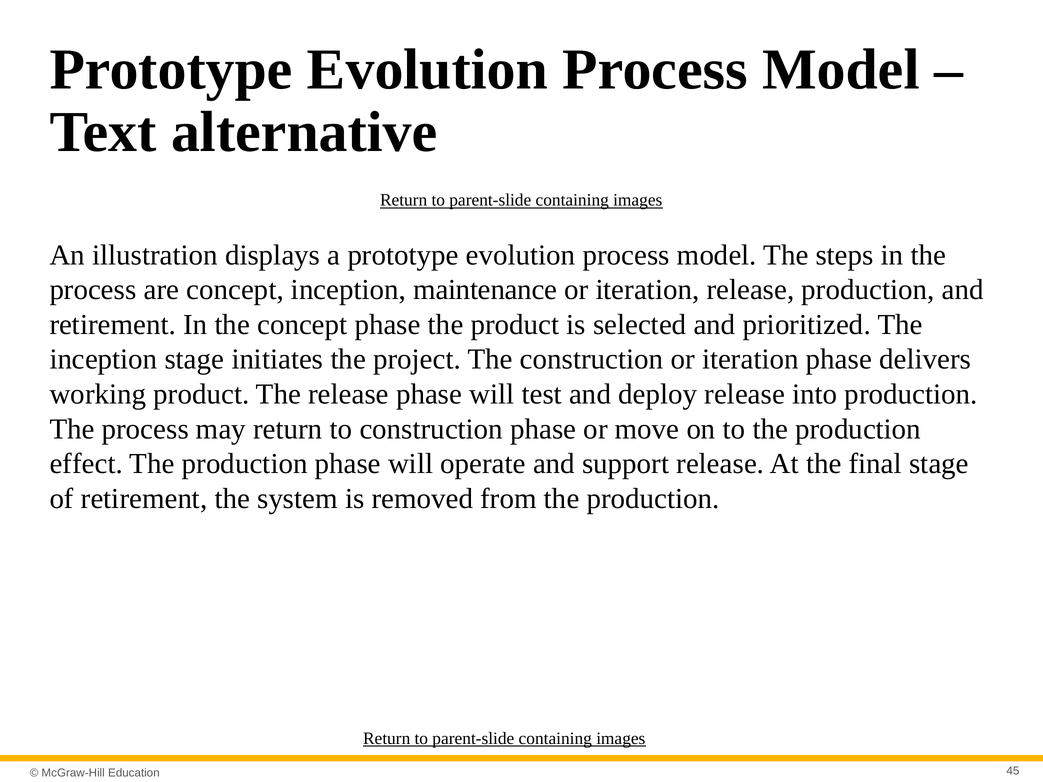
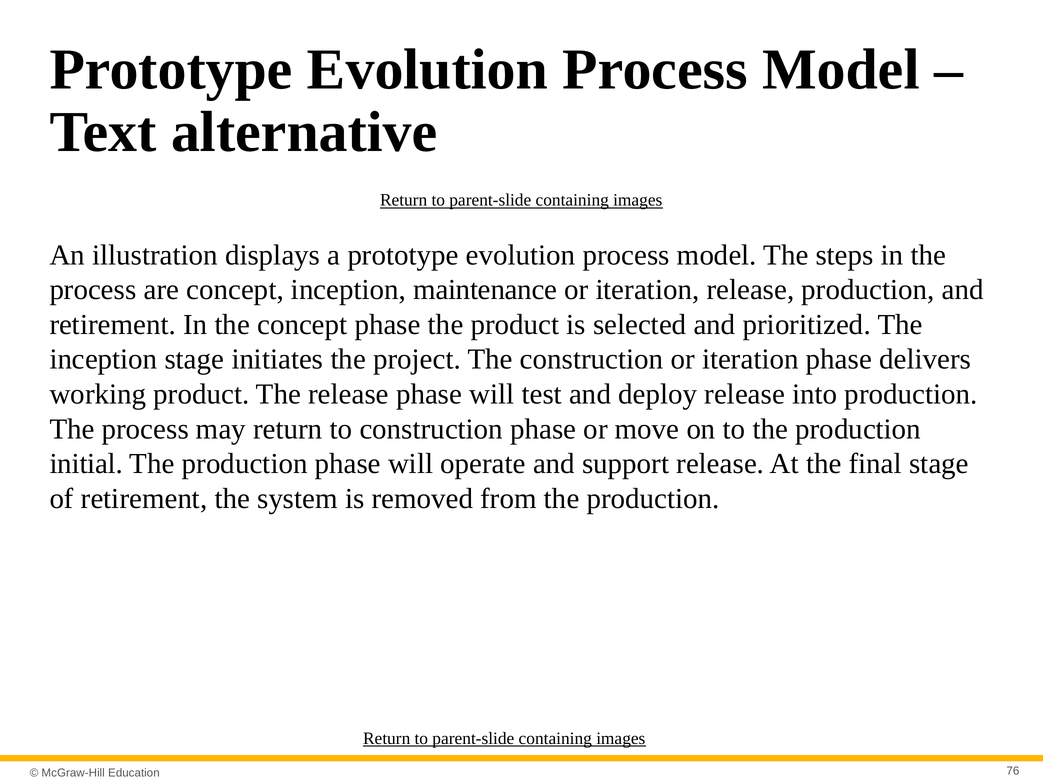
effect: effect -> initial (86, 464)
45: 45 -> 76 (1013, 771)
